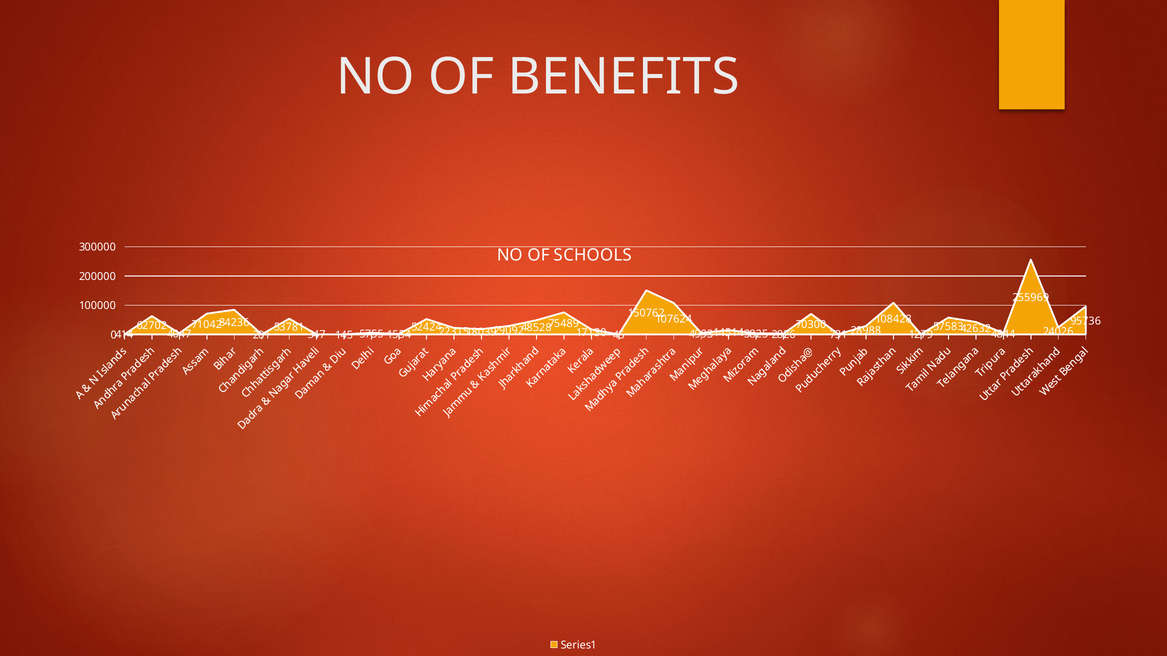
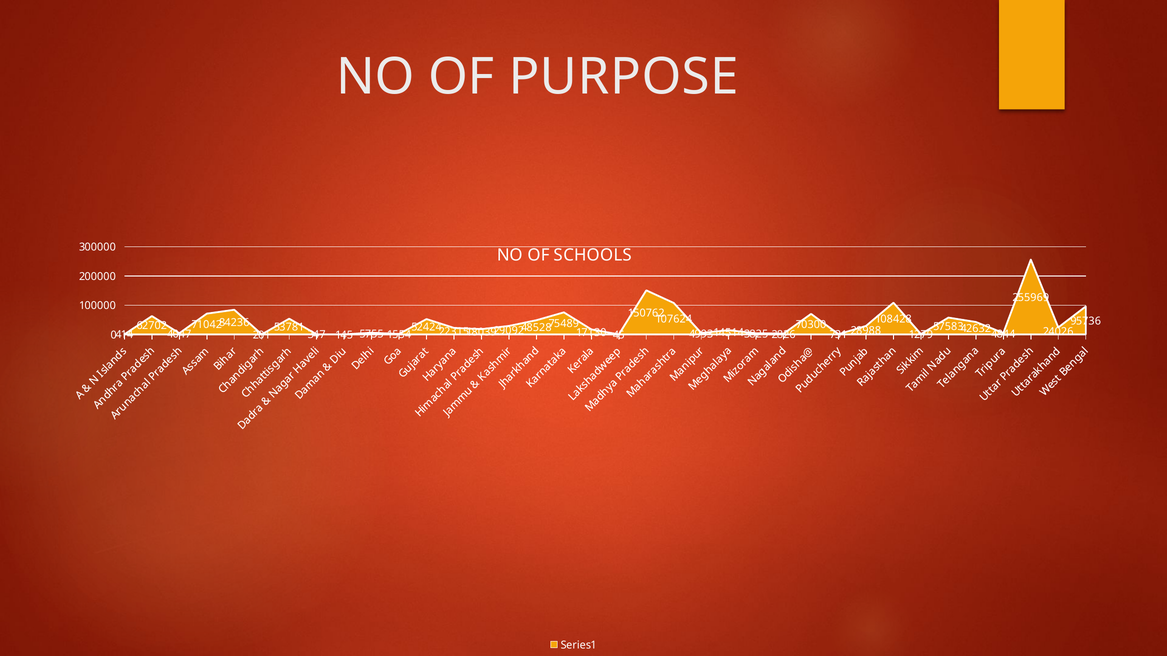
BENEFITS: BENEFITS -> PURPOSE (624, 77)
